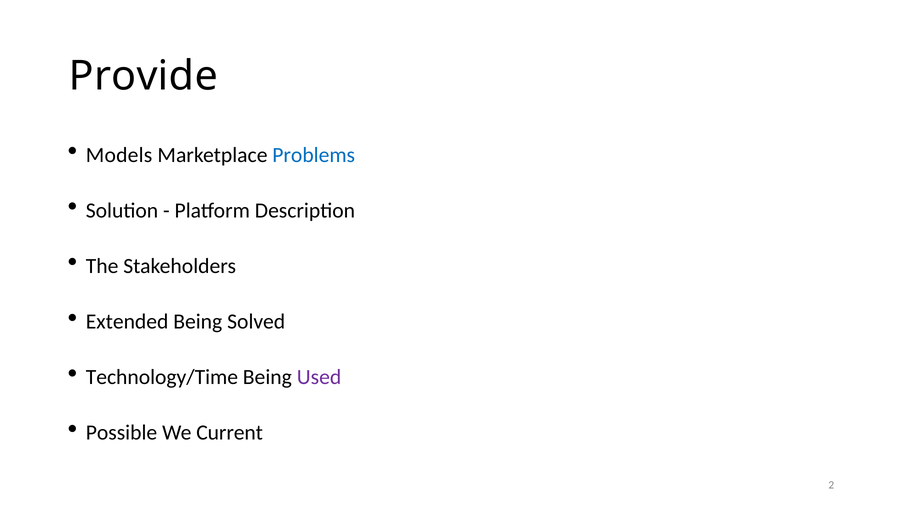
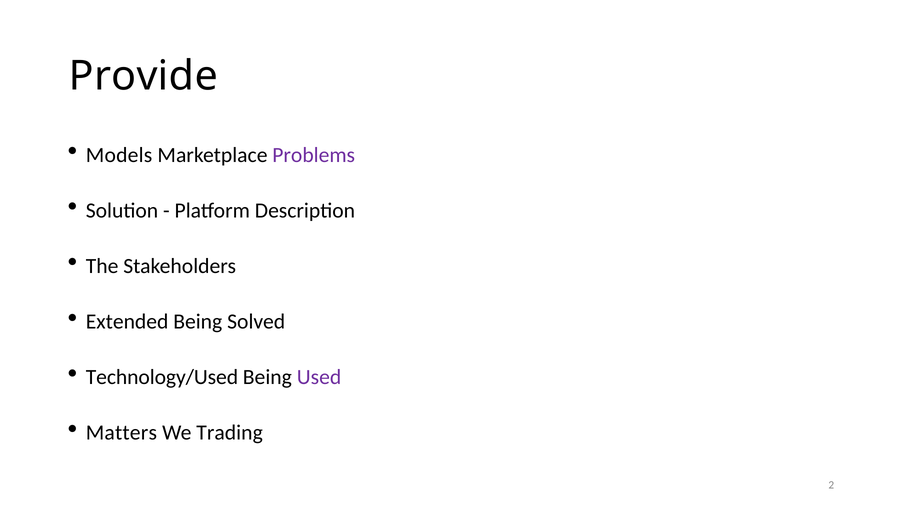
Problems colour: blue -> purple (314, 155)
Technology/Time: Technology/Time -> Technology/Used (162, 377)
Possible: Possible -> Matters (121, 432)
Current: Current -> Trading (230, 432)
